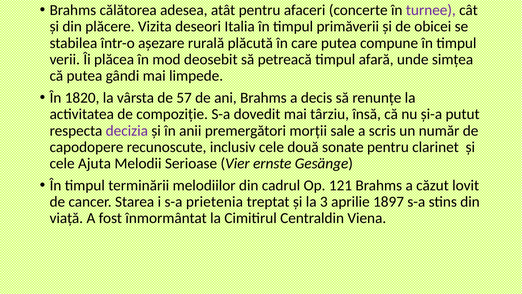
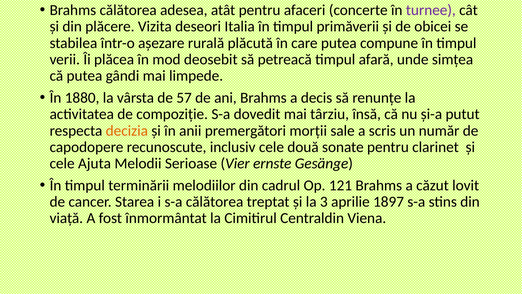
1820: 1820 -> 1880 (82, 98)
decizia colour: purple -> orange (127, 131)
s-a prietenia: prietenia -> călătorea (215, 202)
